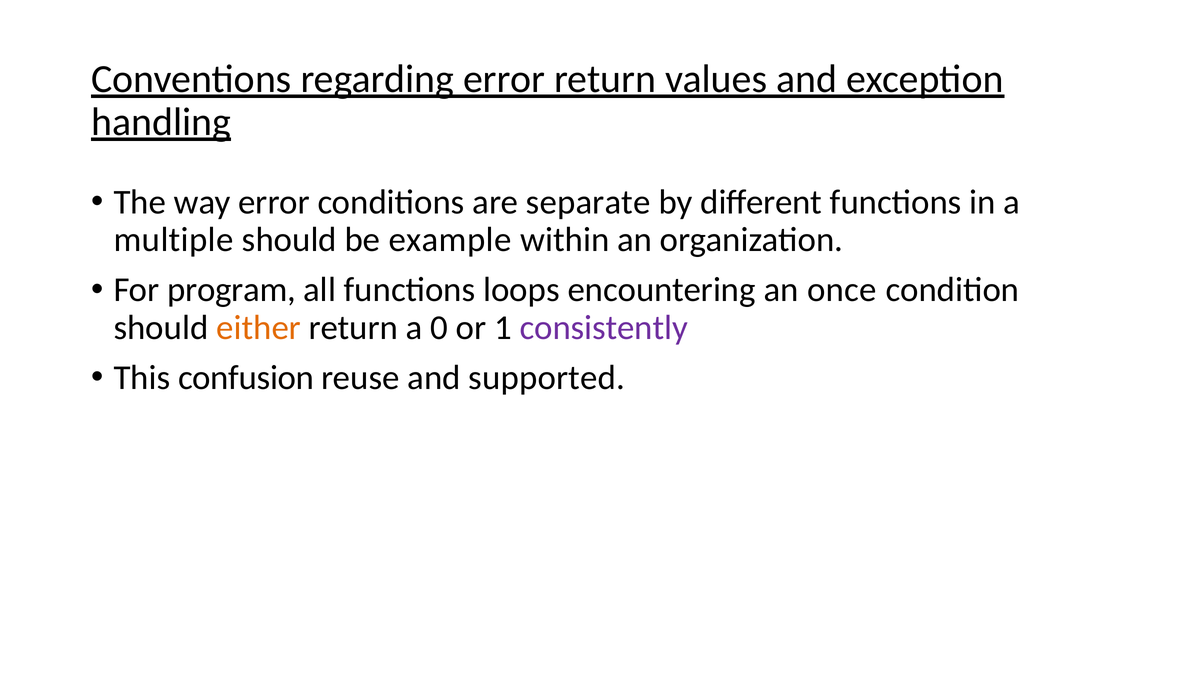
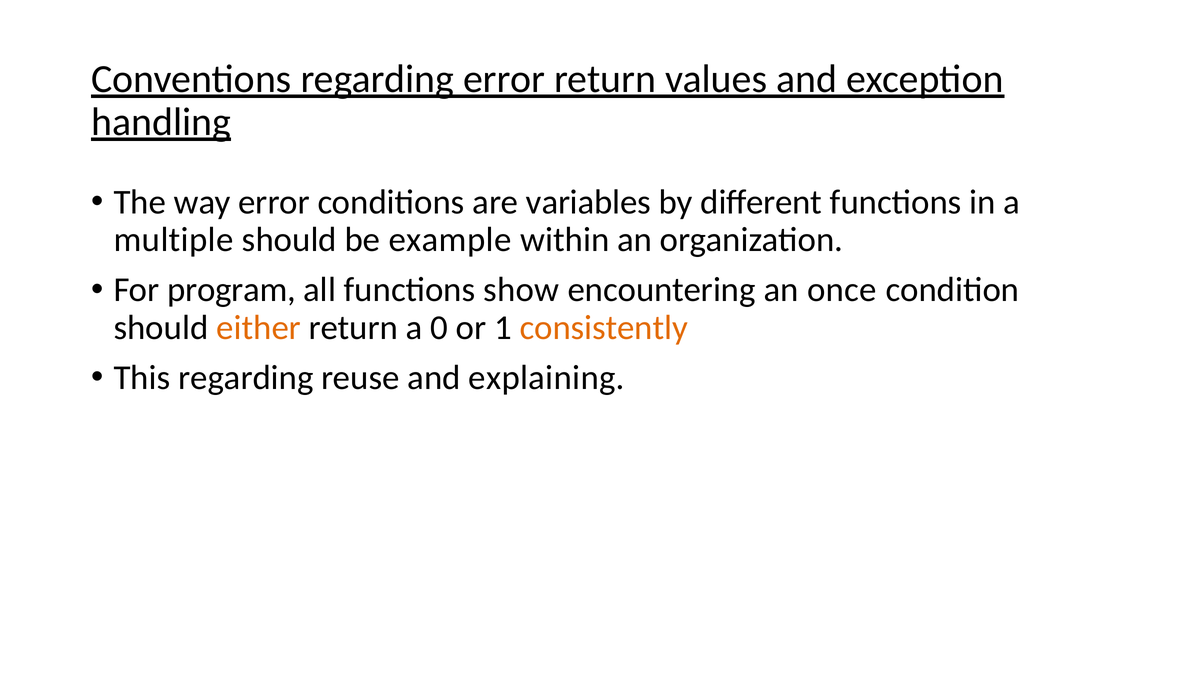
separate: separate -> variables (588, 202)
loops: loops -> show (521, 290)
consistently colour: purple -> orange (604, 327)
This confusion: confusion -> regarding (246, 378)
supported: supported -> explaining (547, 378)
